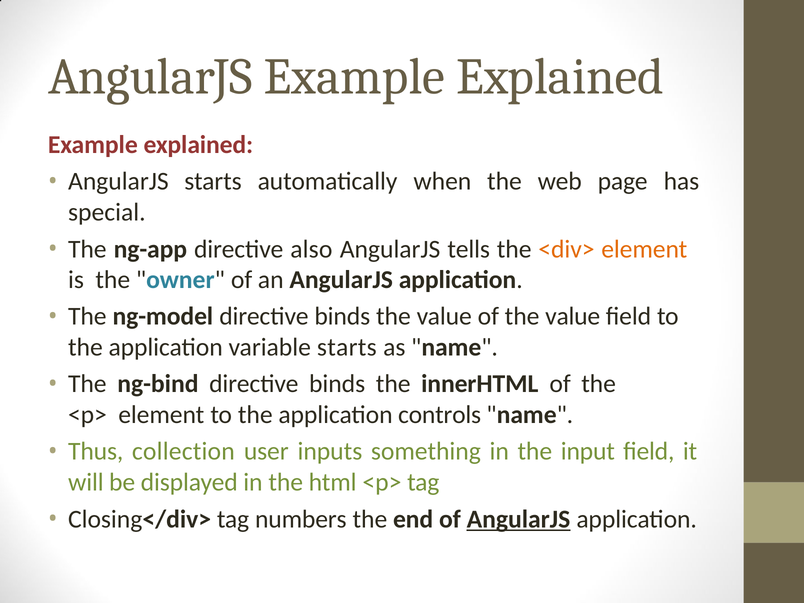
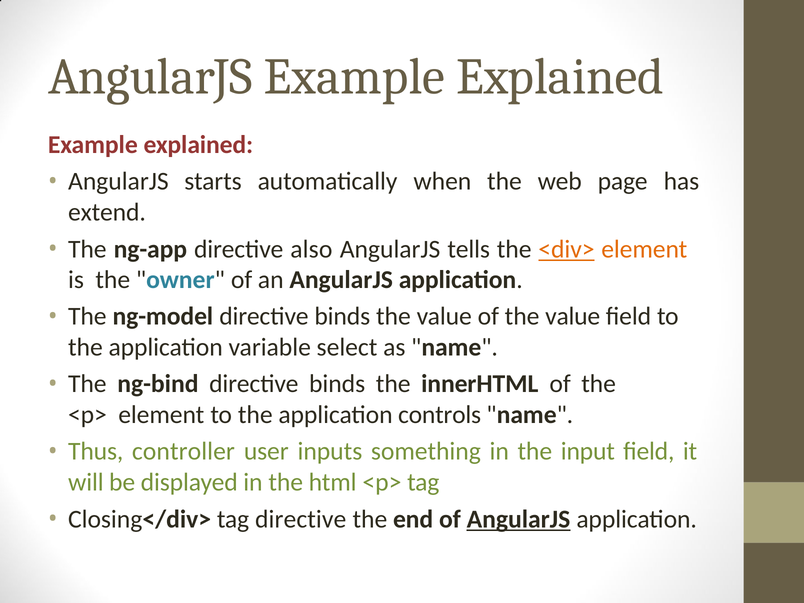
special: special -> extend (107, 212)
<div> underline: none -> present (566, 249)
variable starts: starts -> select (347, 347)
collection: collection -> controller (183, 452)
tag numbers: numbers -> directive (301, 519)
